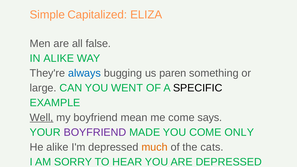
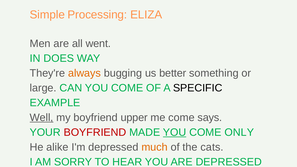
Capitalized: Capitalized -> Processing (97, 15)
false: false -> went (98, 44)
IN ALIKE: ALIKE -> DOES (59, 58)
always colour: blue -> orange (84, 73)
paren: paren -> better (173, 73)
CAN YOU WENT: WENT -> COME (127, 88)
mean: mean -> upper (134, 118)
BOYFRIEND colour: purple -> red (95, 132)
YOU underline: none -> present (175, 132)
